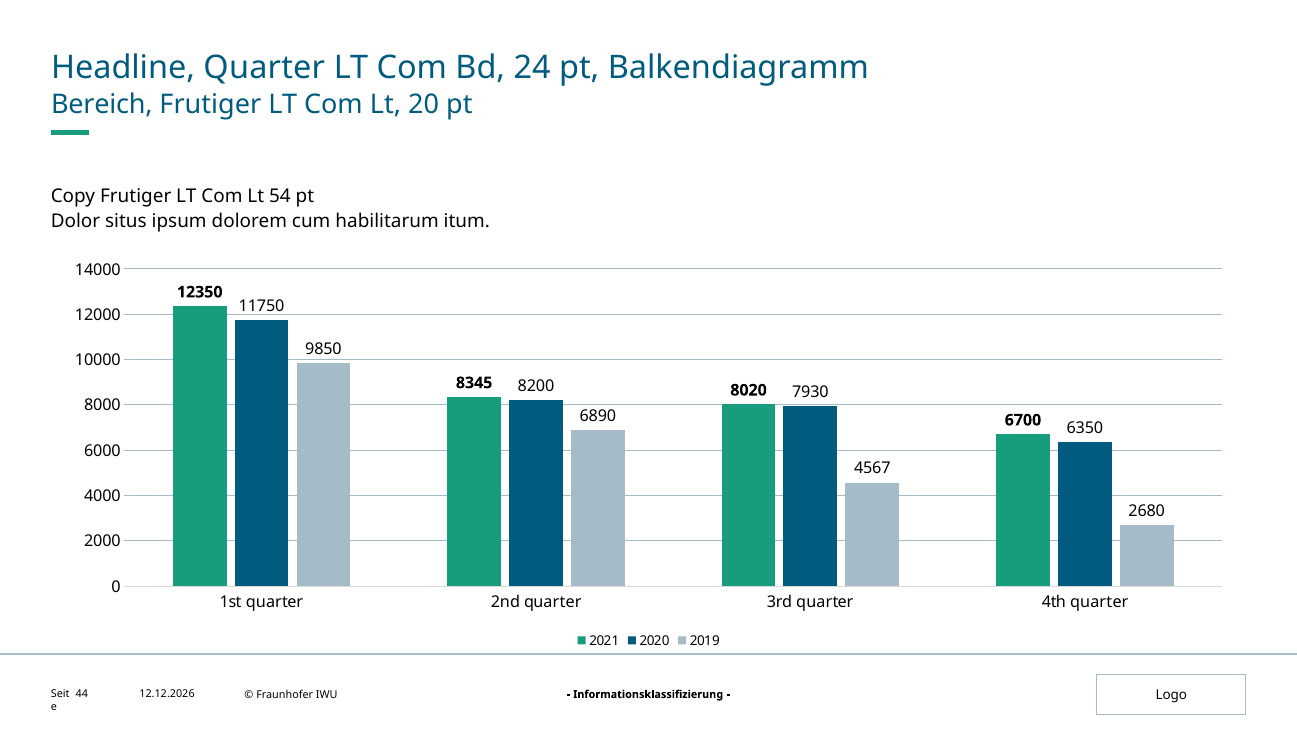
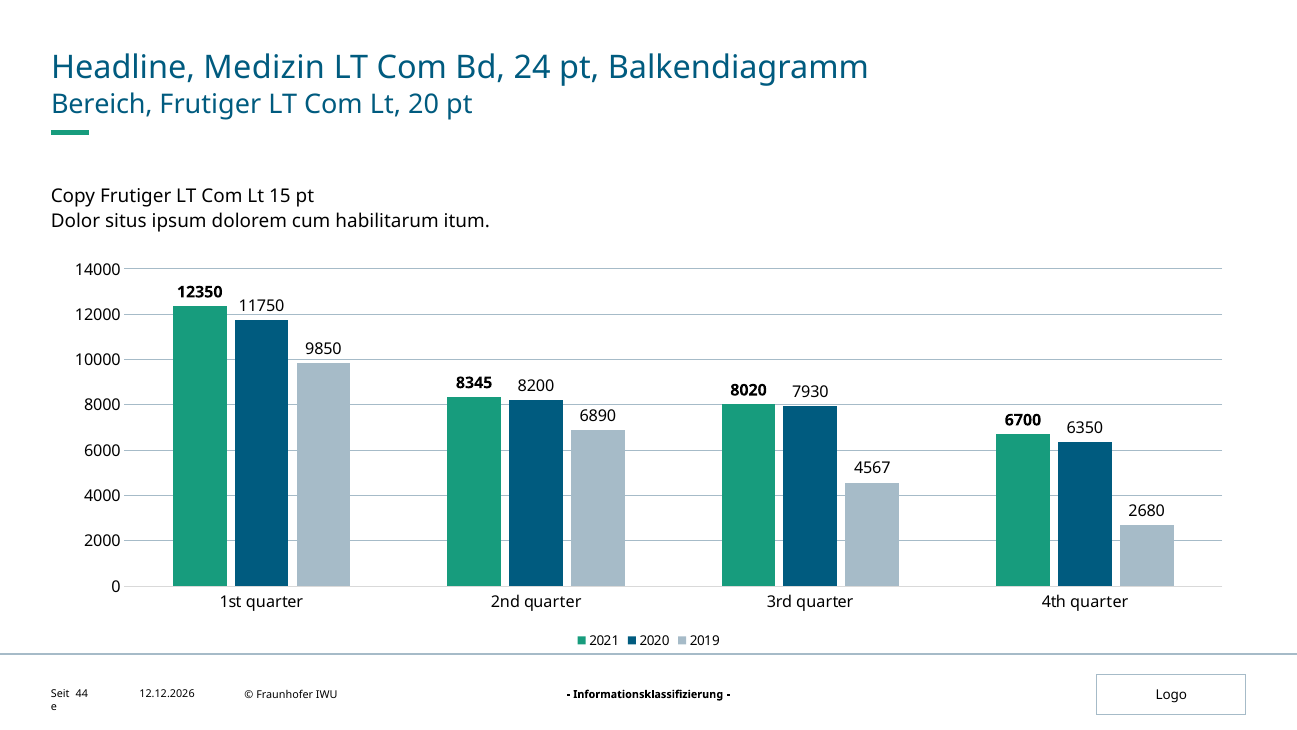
Headline Quarter: Quarter -> Medizin (264, 68)
54: 54 -> 15 (280, 196)
